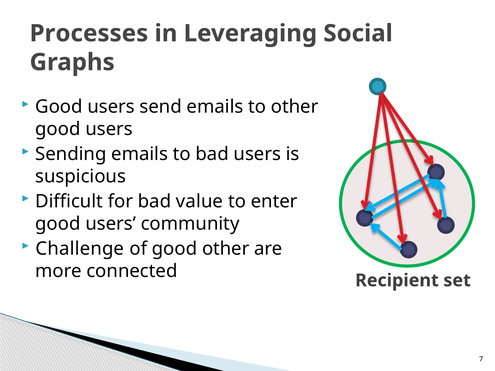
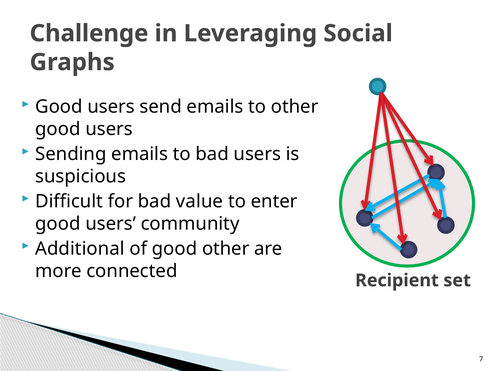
Processes: Processes -> Challenge (89, 33)
Challenge: Challenge -> Additional (80, 249)
